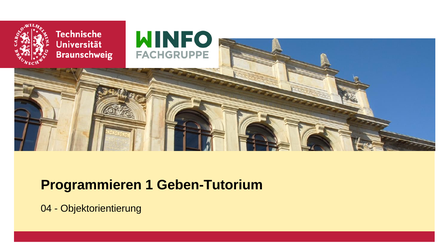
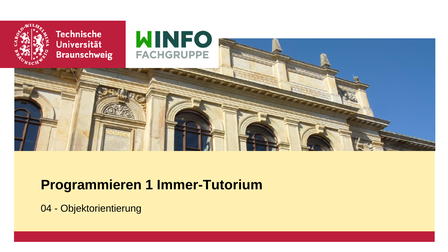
Geben-Tutorium: Geben-Tutorium -> Immer-Tutorium (210, 185)
